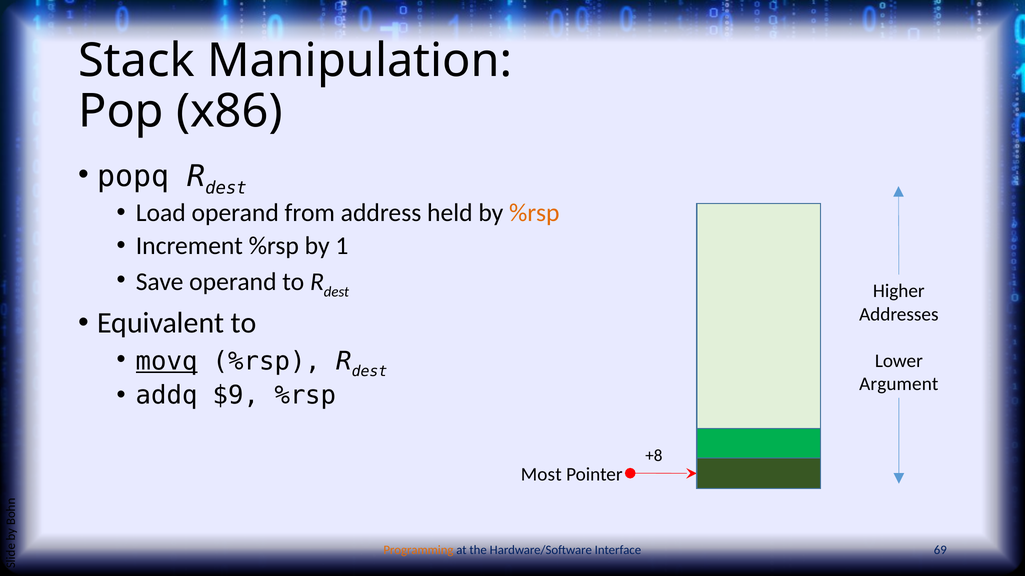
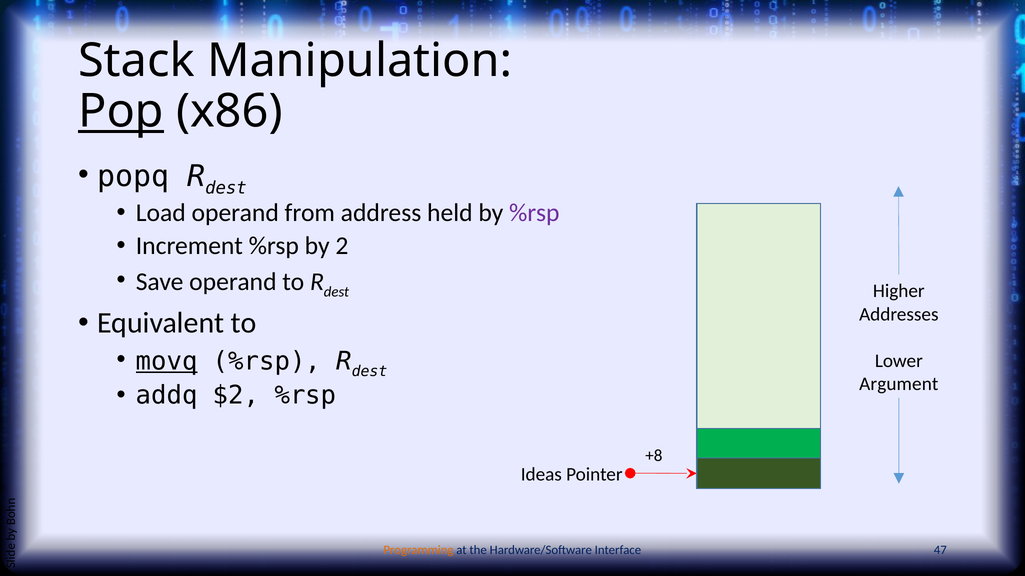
Pop underline: none -> present (121, 111)
%rsp colour: orange -> purple (534, 213)
1: 1 -> 2 (342, 246)
$9: $9 -> $2 (236, 395)
Most: Most -> Ideas (541, 475)
69: 69 -> 47 (940, 550)
